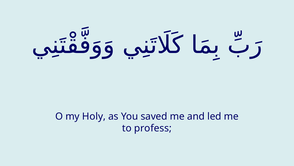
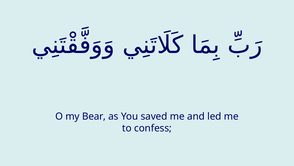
Holy: Holy -> Bear (94, 116)
profess: profess -> confess (153, 128)
